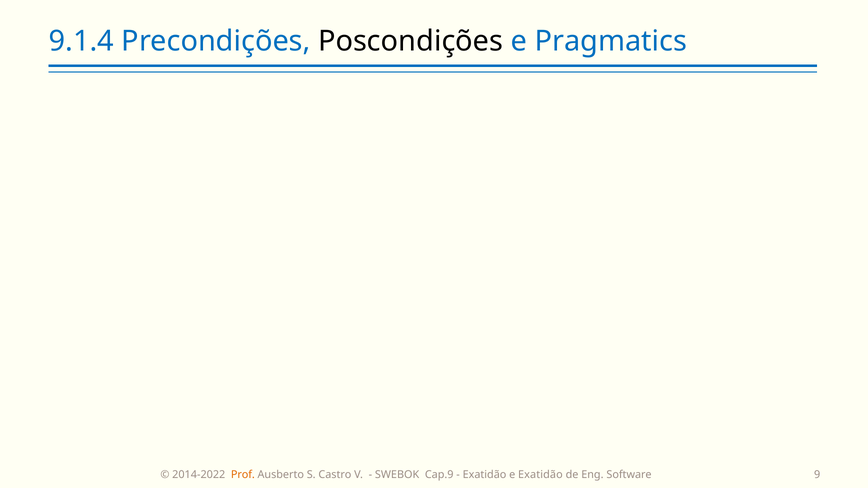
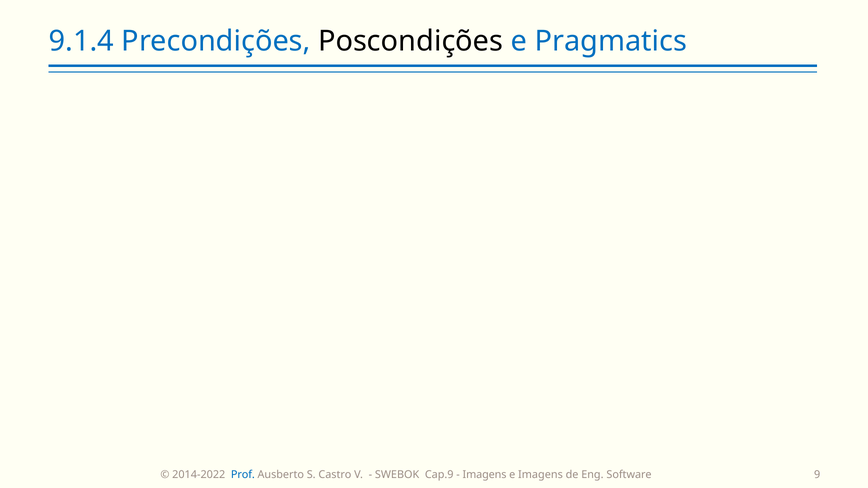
Prof colour: orange -> blue (243, 475)
Exatidão: Exatidão -> Imagens (485, 475)
e Exatidão: Exatidão -> Imagens (540, 475)
